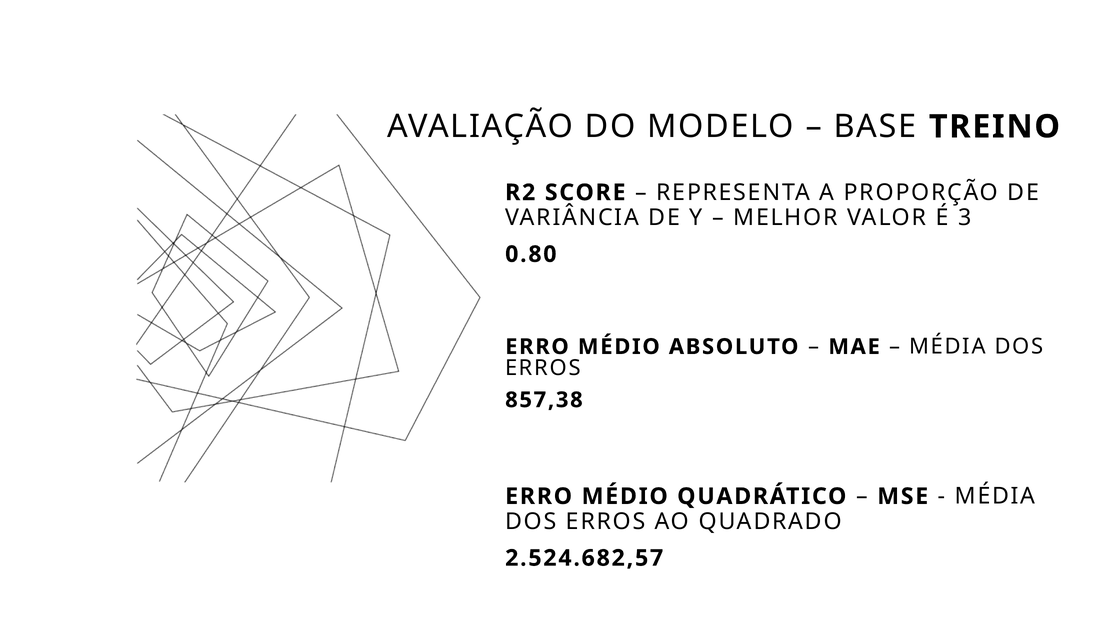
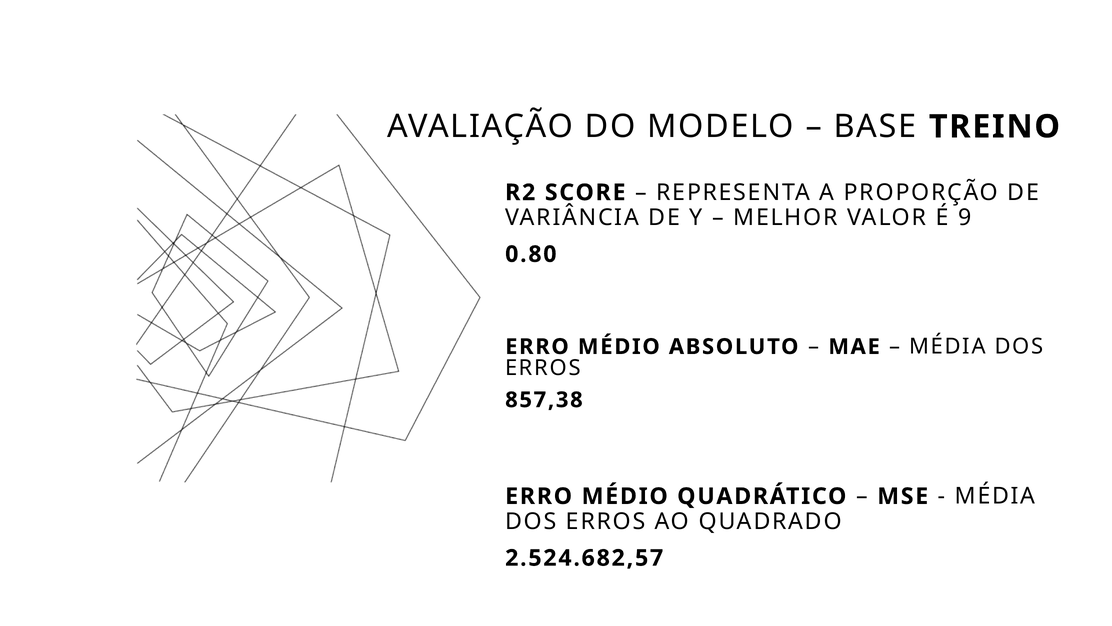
3: 3 -> 9 (965, 217)
